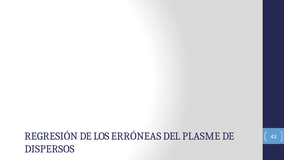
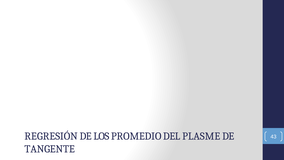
ERRÓNEAS: ERRÓNEAS -> PROMEDIO (136, 136)
DISPERSOS: DISPERSOS -> TANGENTE (50, 149)
